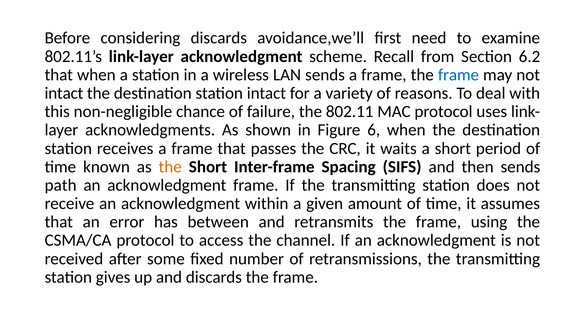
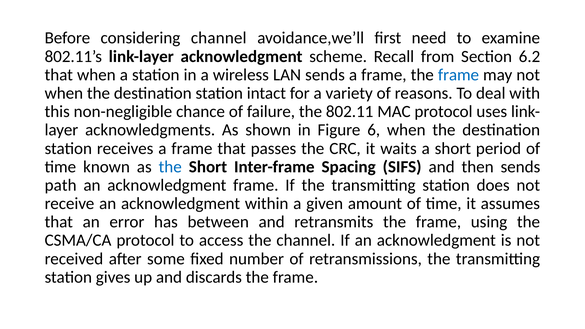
considering discards: discards -> channel (219, 38)
intact: intact -> when (64, 93)
the colour: orange -> blue (170, 167)
